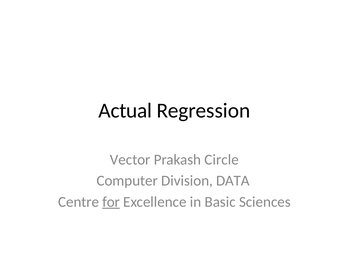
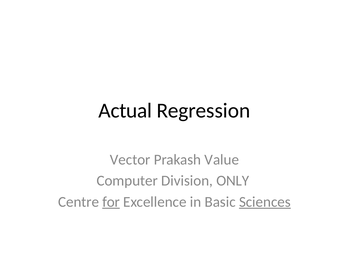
Circle: Circle -> Value (222, 160)
DATA: DATA -> ONLY (233, 181)
Sciences underline: none -> present (265, 202)
